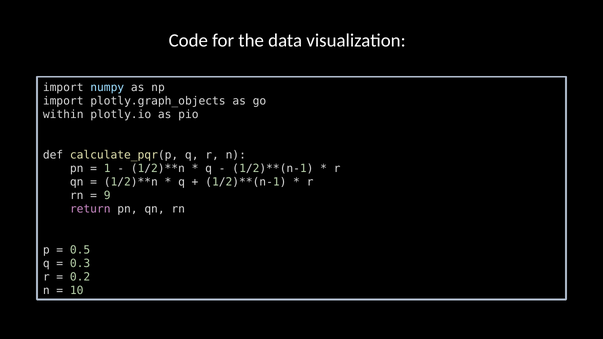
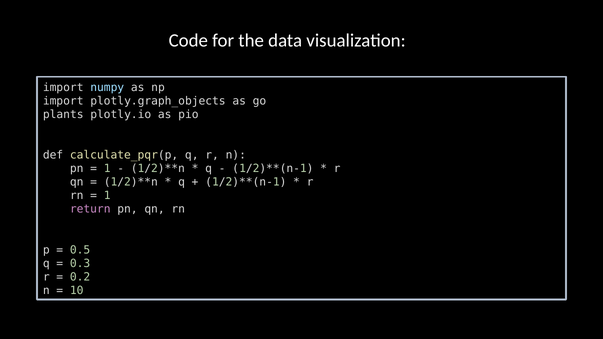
within: within -> plants (63, 114)
9: 9 -> 1 (107, 196)
